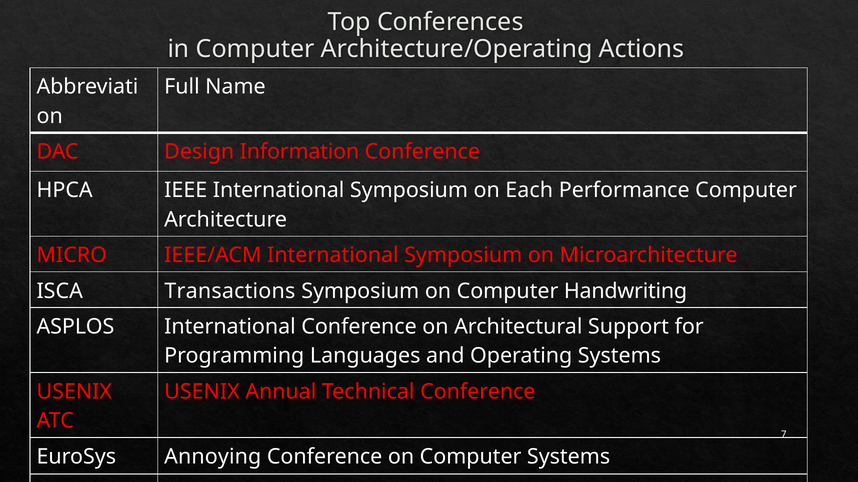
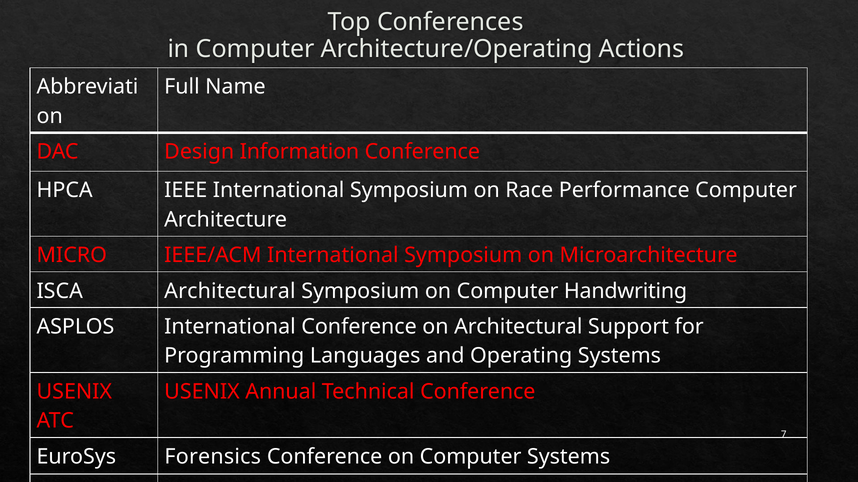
Each: Each -> Race (529, 191)
ISCA Transactions: Transactions -> Architectural (230, 291)
Annoying: Annoying -> Forensics (213, 457)
